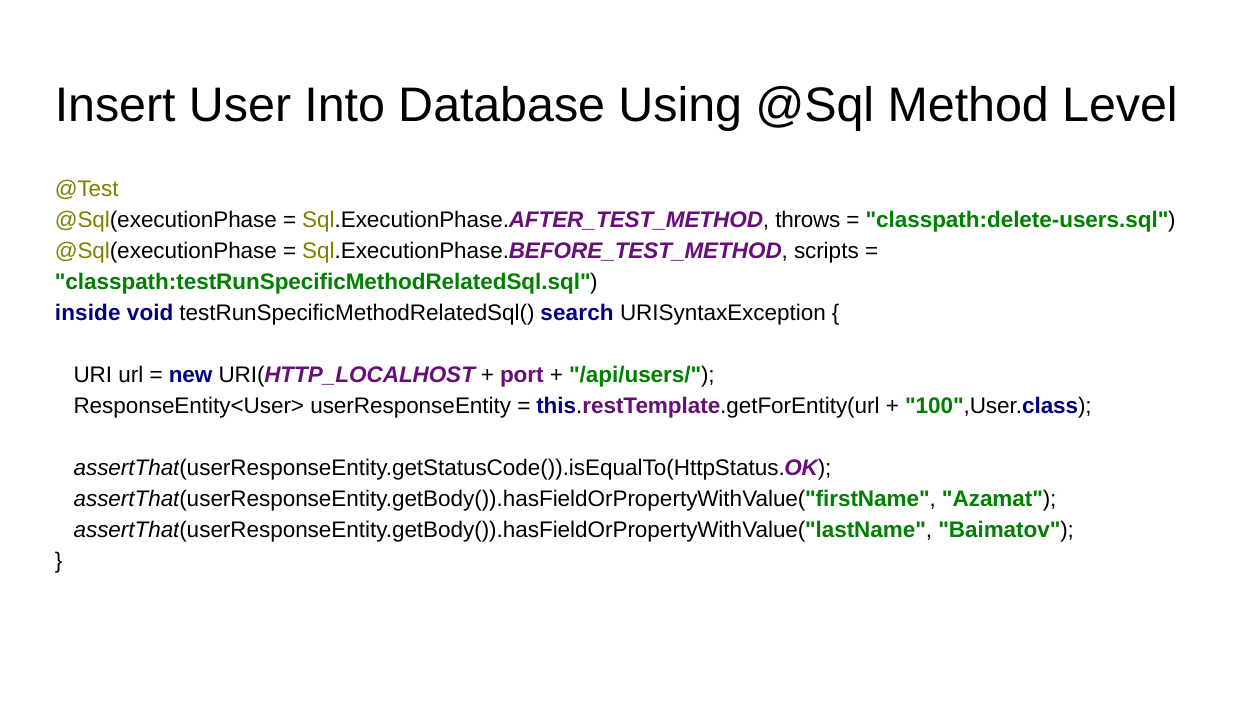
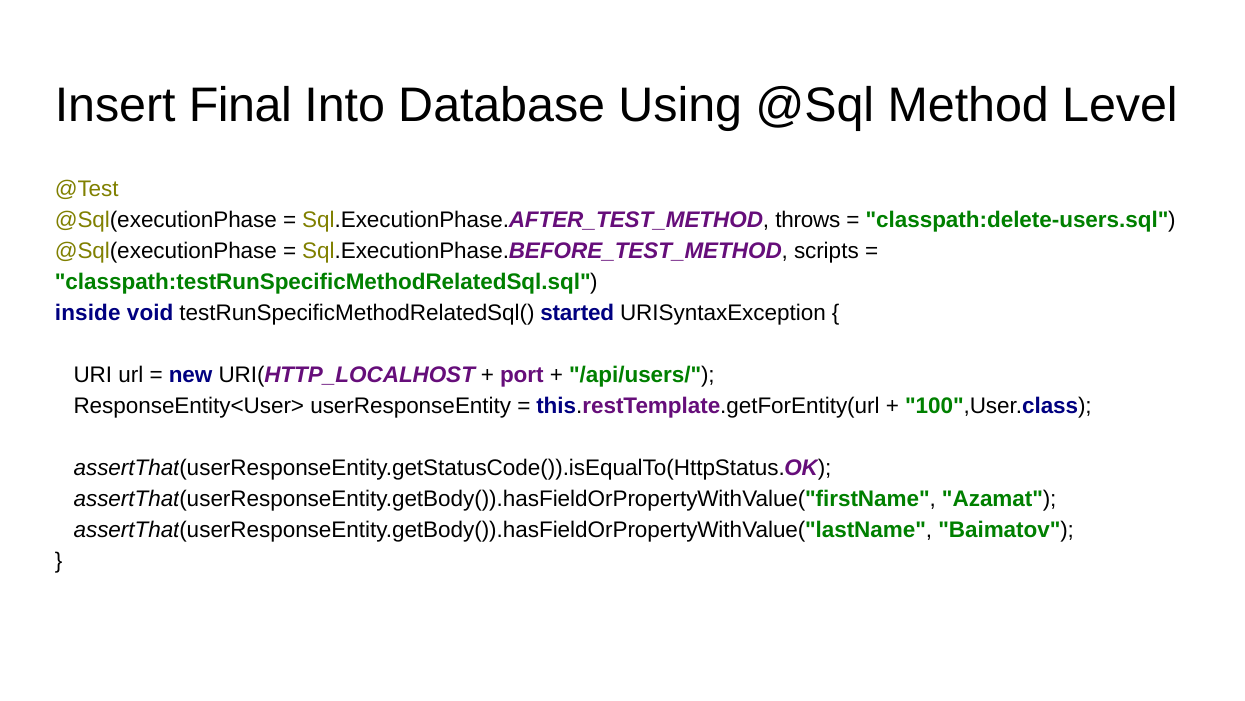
User: User -> Final (240, 105)
search: search -> started (577, 313)
